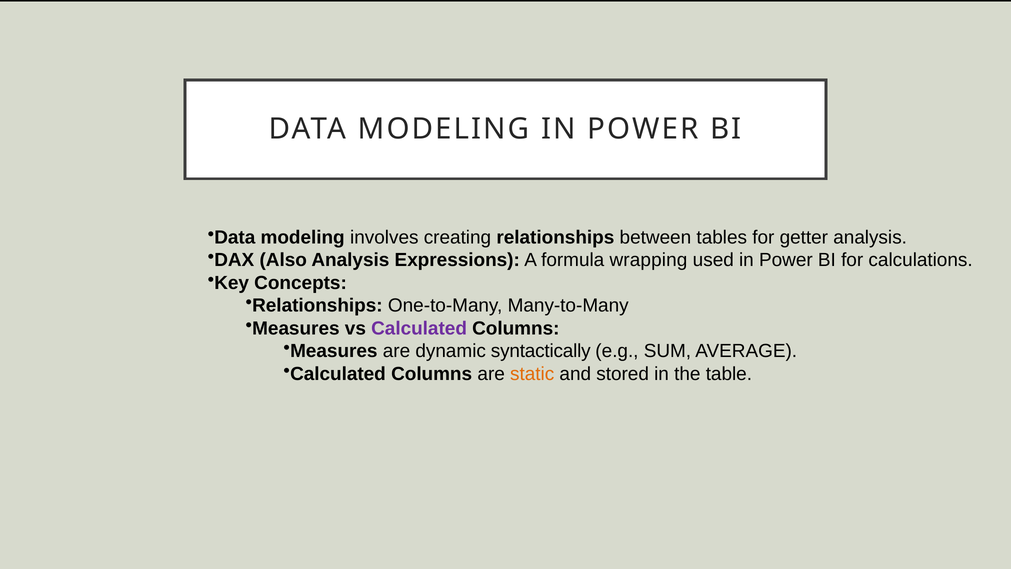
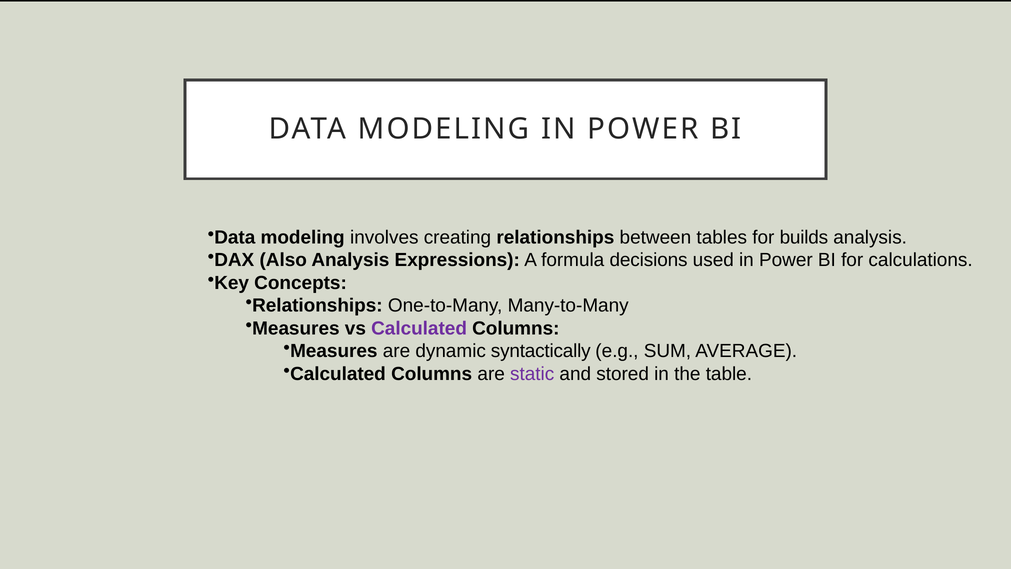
getter: getter -> builds (804, 237)
wrapping: wrapping -> decisions (649, 260)
static colour: orange -> purple (532, 374)
